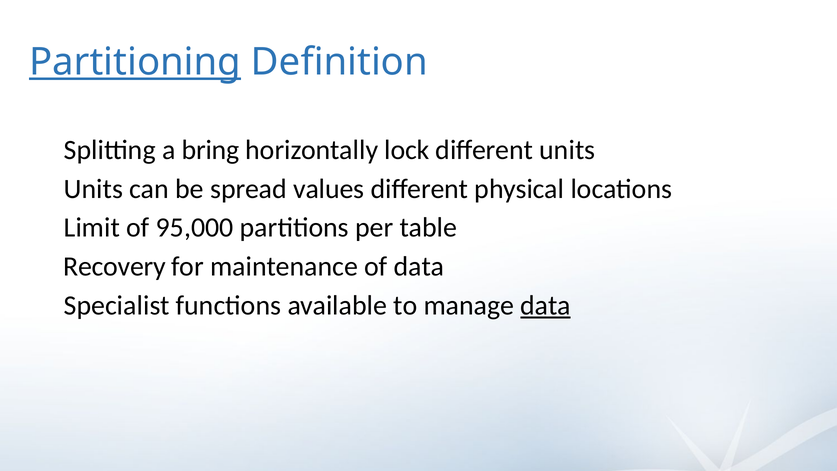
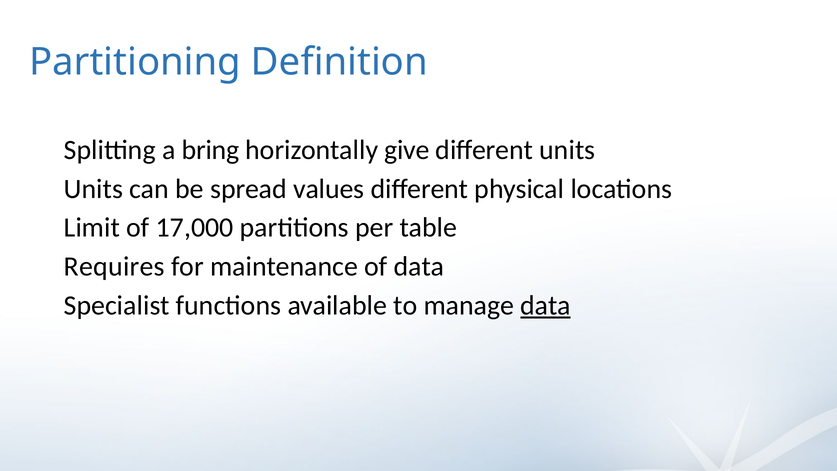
Partitioning underline: present -> none (135, 62)
lock: lock -> give (407, 150)
95,000: 95,000 -> 17,000 (195, 228)
Recovery: Recovery -> Requires (114, 267)
